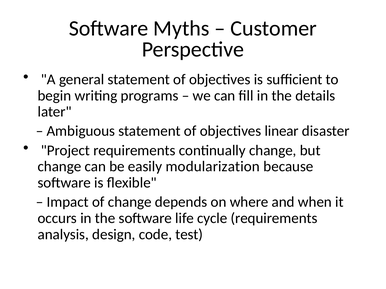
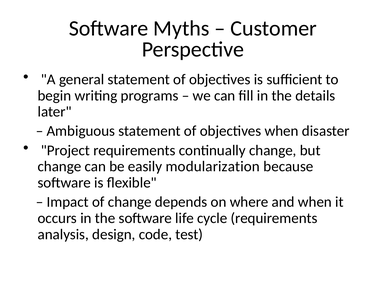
objectives linear: linear -> when (282, 131)
